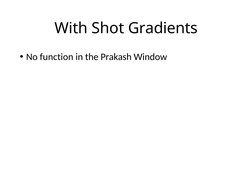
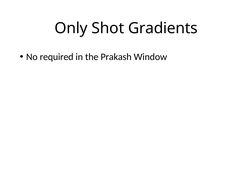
With: With -> Only (71, 28)
function: function -> required (57, 57)
